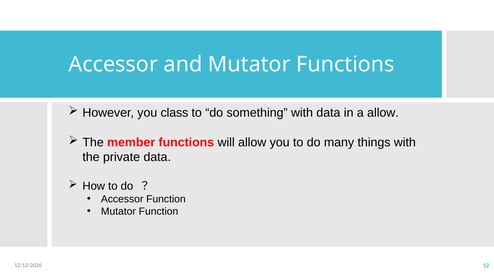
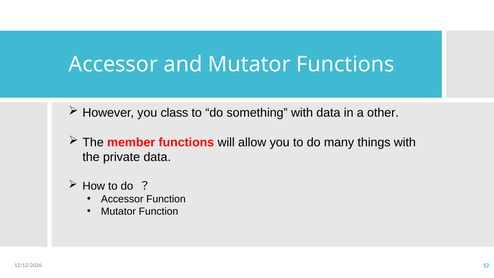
a allow: allow -> other (383, 113)
